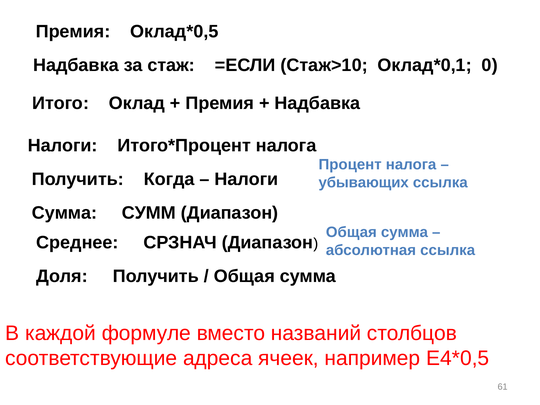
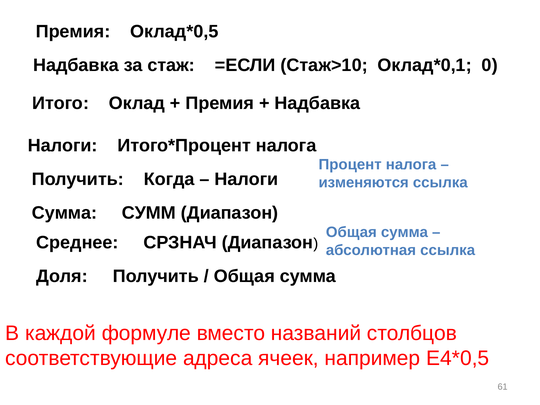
убывающих: убывающих -> изменяются (364, 183)
